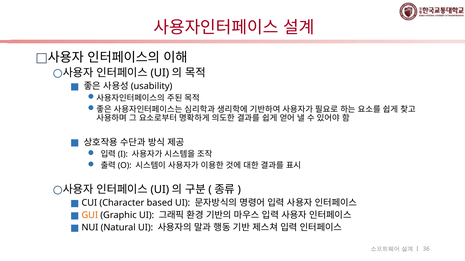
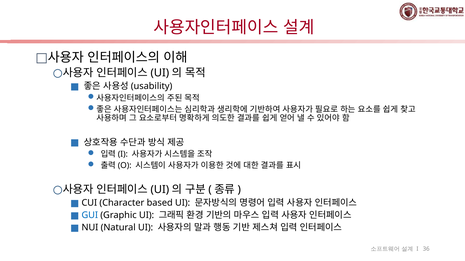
GUI colour: orange -> blue (90, 216)
